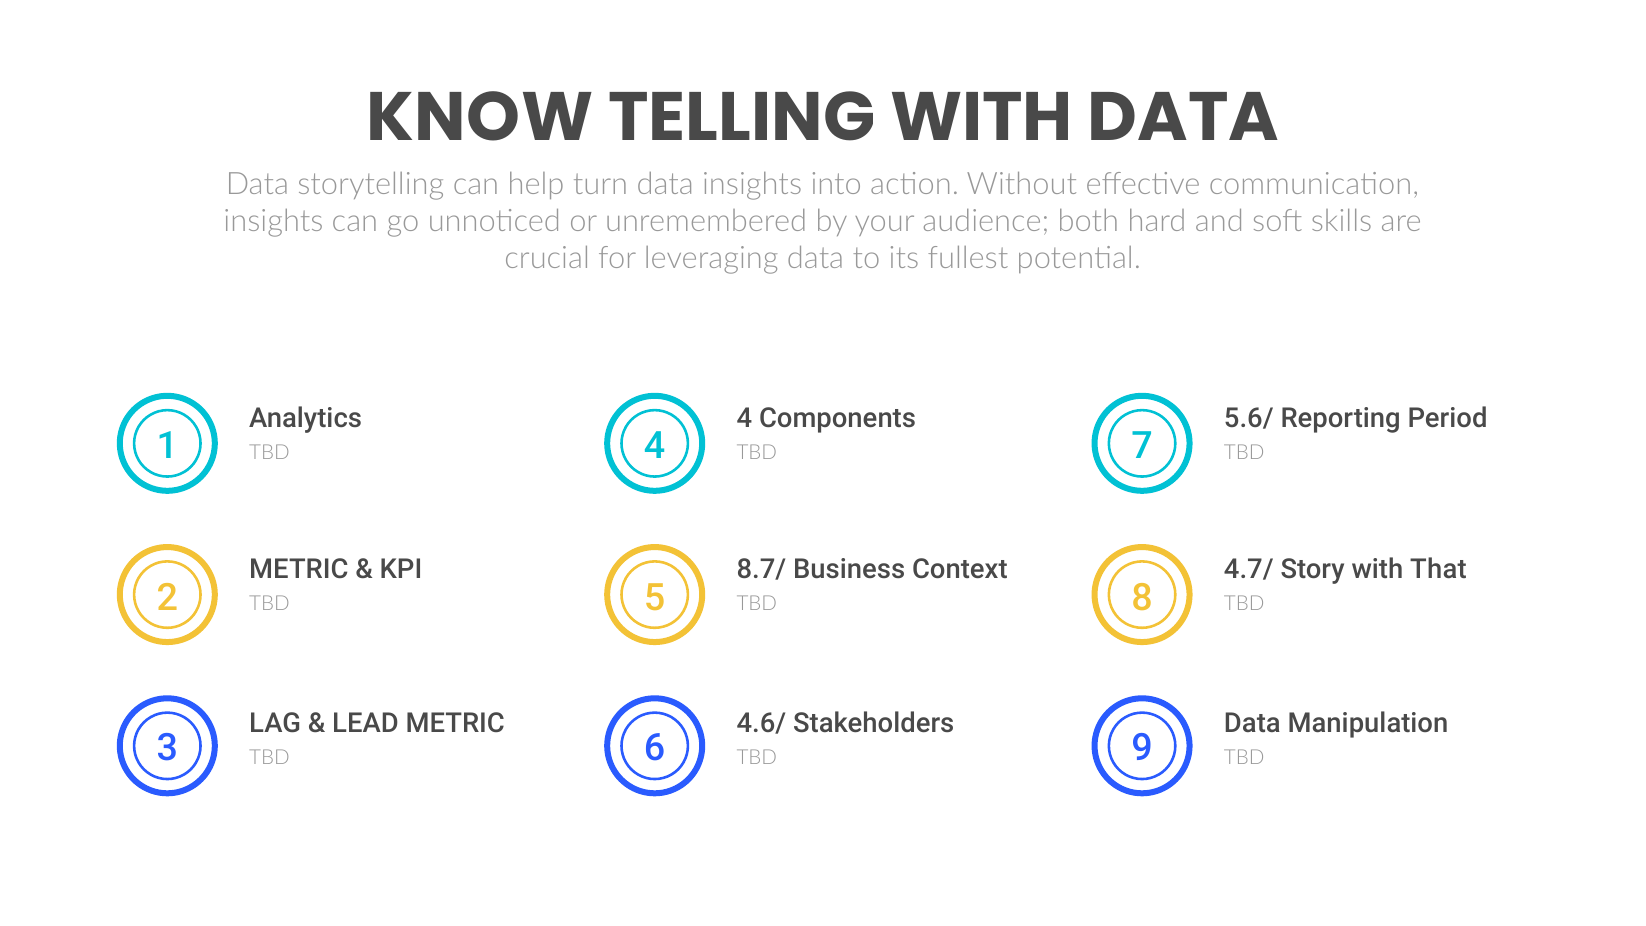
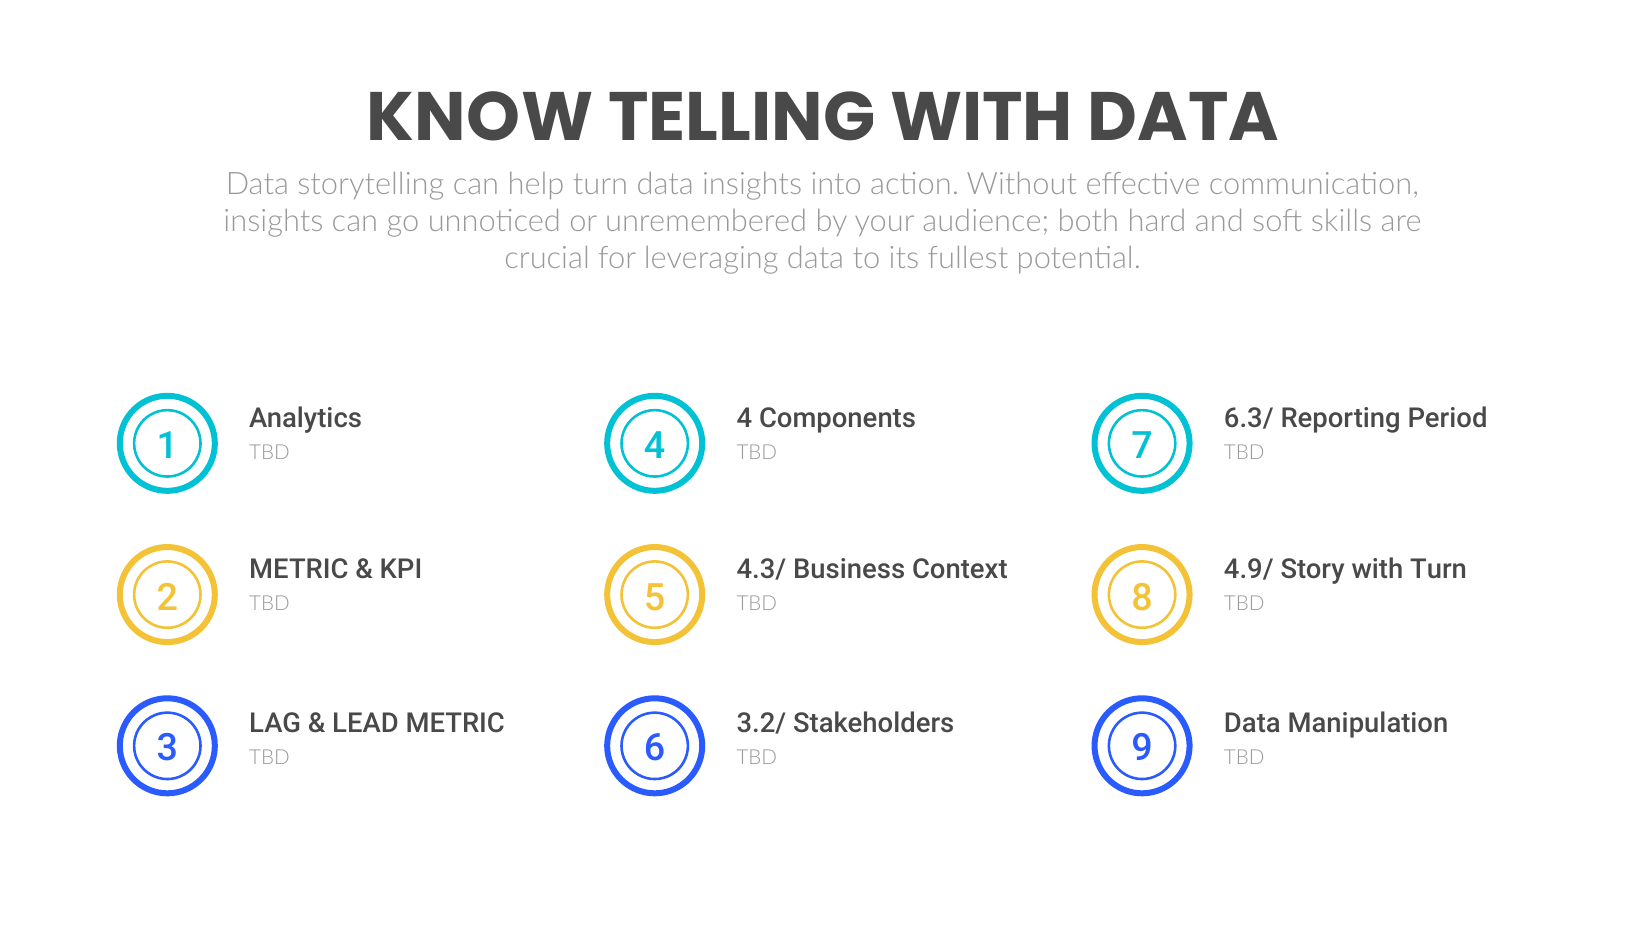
5.6/: 5.6/ -> 6.3/ (1249, 418)
8.7/: 8.7/ -> 4.3/ (761, 569)
4.7/: 4.7/ -> 4.9/ (1249, 569)
with That: That -> Turn (1439, 569)
4.6/: 4.6/ -> 3.2/ (761, 723)
